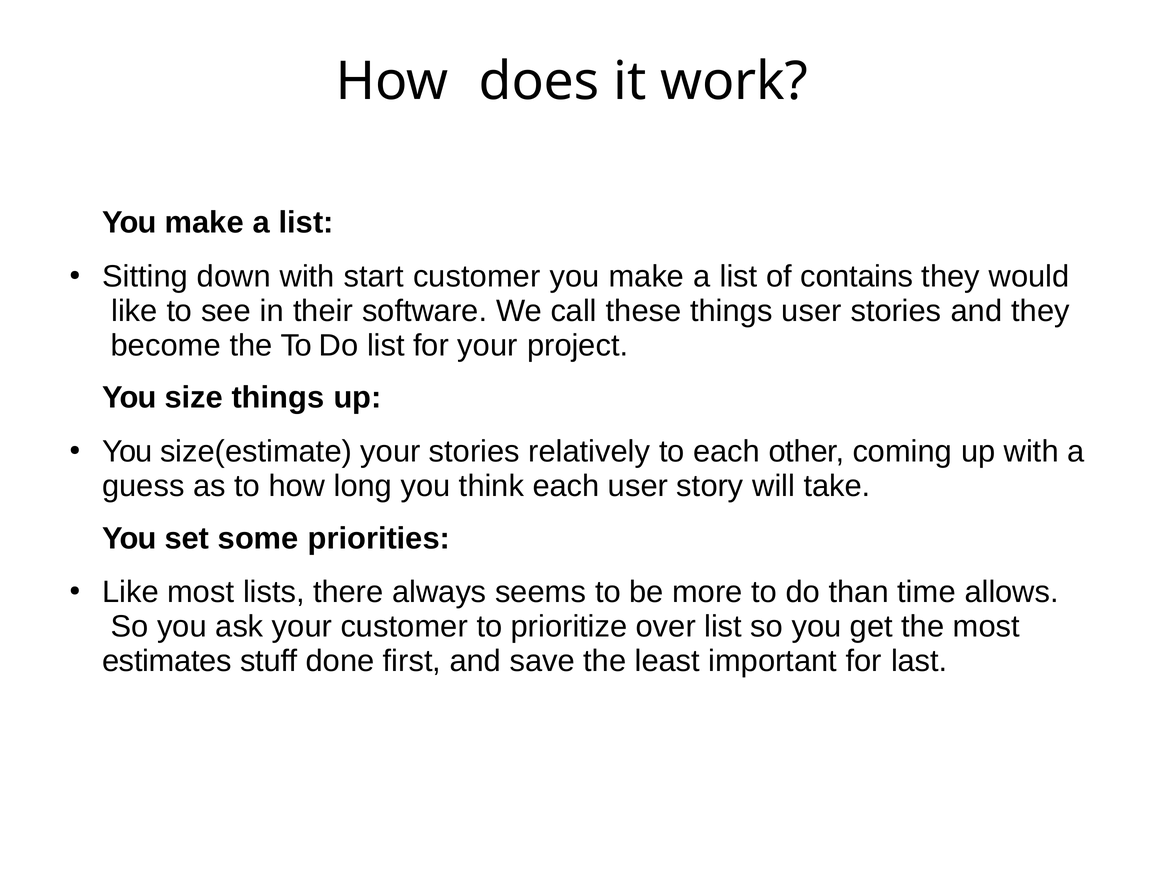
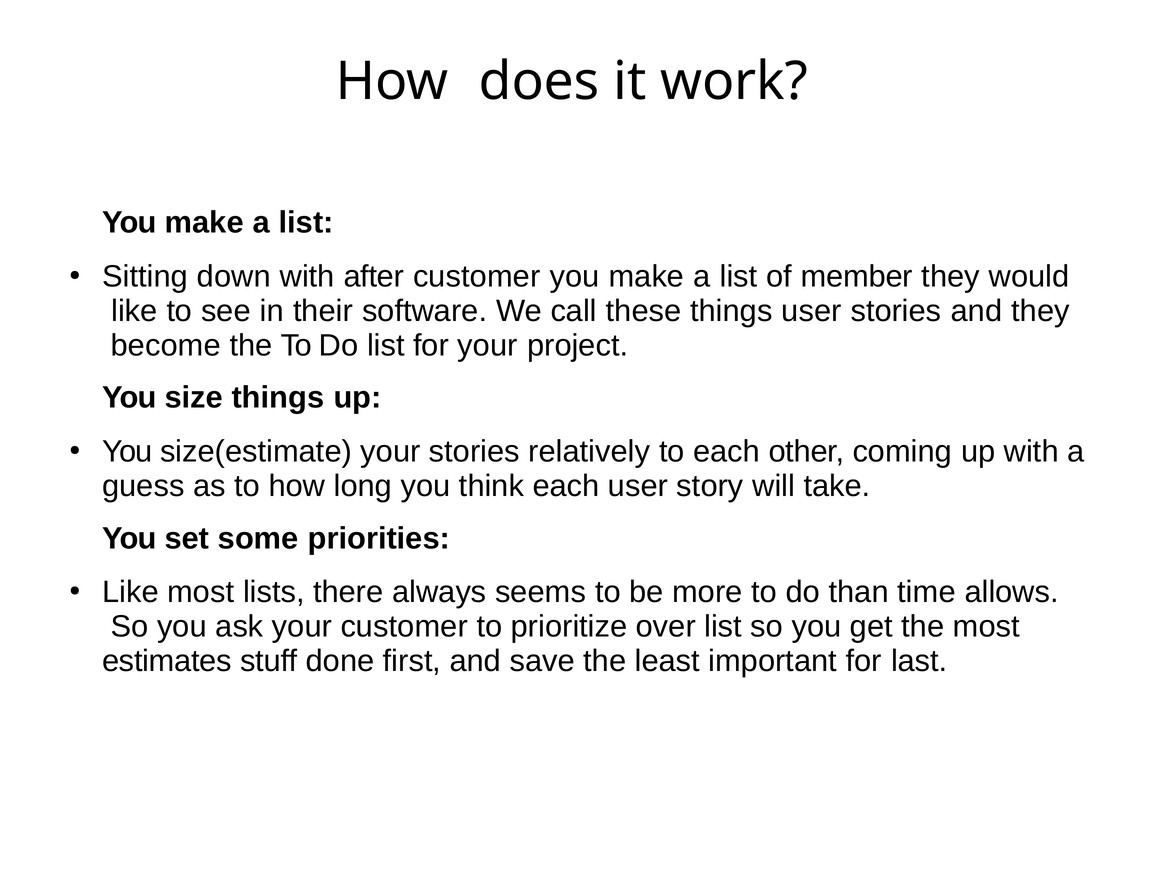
start: start -> after (374, 276)
contains: contains -> member (857, 276)
